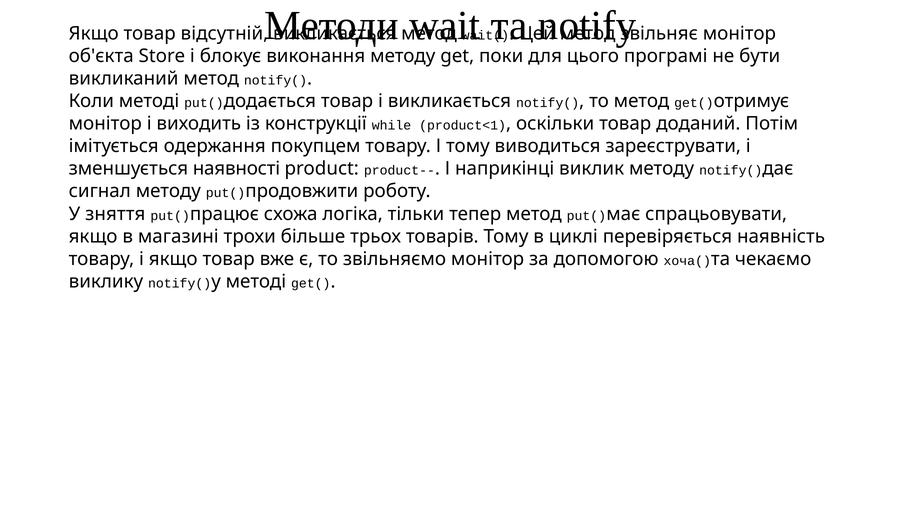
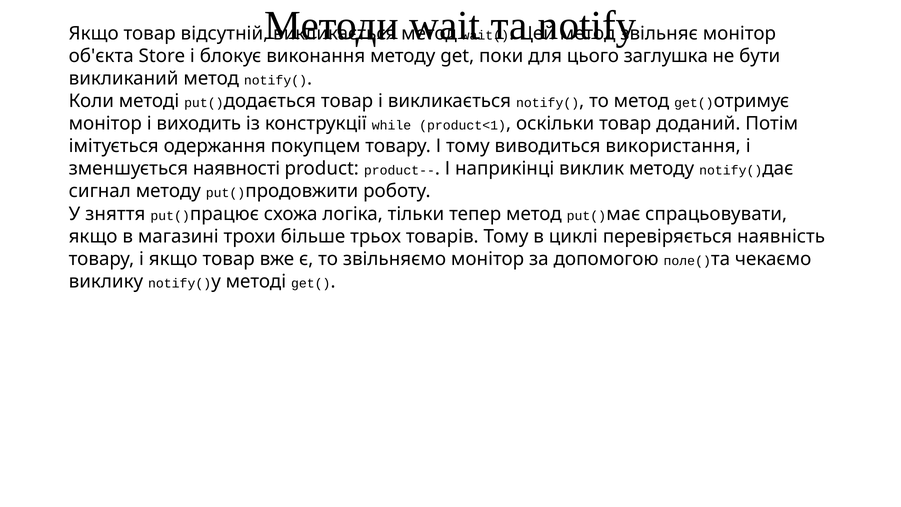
програмі: програмі -> заглушка (666, 56)
зареєструвати: зареєструвати -> використання (673, 146)
хоча(: хоча( -> поле( (687, 261)
